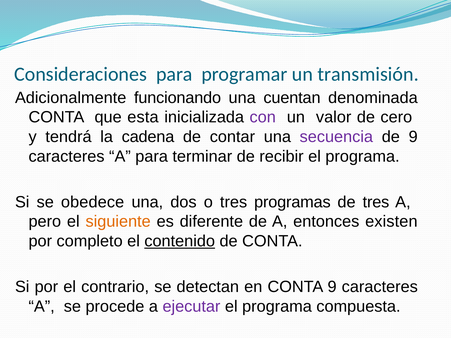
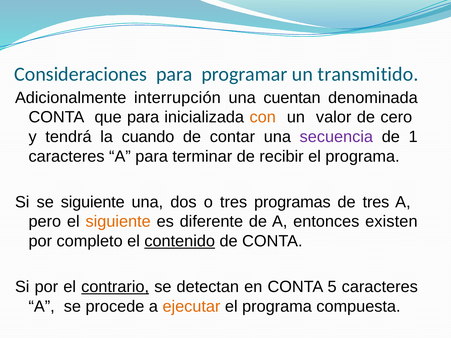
transmisión: transmisión -> transmitido (368, 74)
funcionando: funcionando -> interrupción (177, 98)
que esta: esta -> para (143, 117)
con colour: purple -> orange (263, 117)
cadena: cadena -> cuando (148, 137)
de 9: 9 -> 1 (413, 137)
se obedece: obedece -> siguiente (93, 202)
contrario underline: none -> present (115, 287)
CONTA 9: 9 -> 5 (332, 287)
ejecutar colour: purple -> orange (191, 307)
